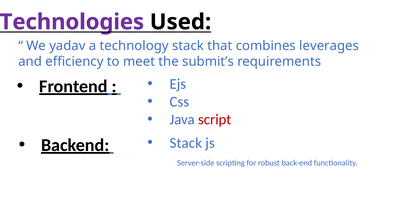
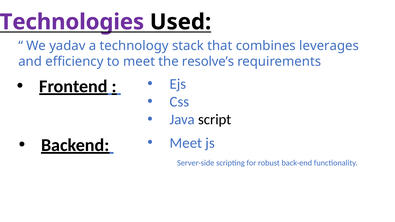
submit’s: submit’s -> resolve’s (208, 62)
script colour: red -> black (215, 120)
Stack: Stack -> Meet (186, 143)
